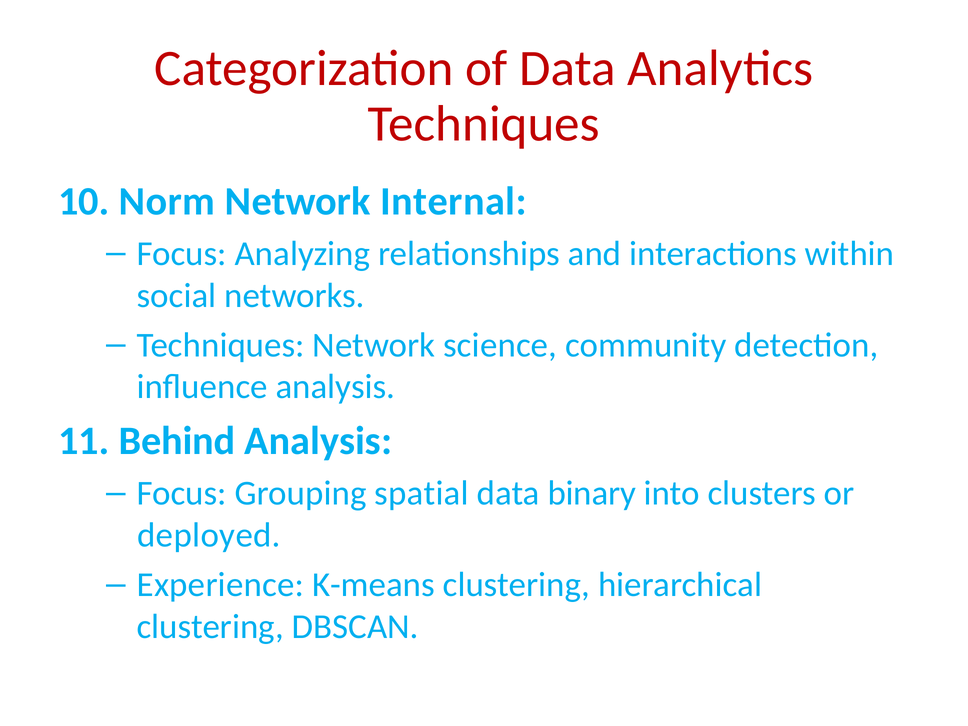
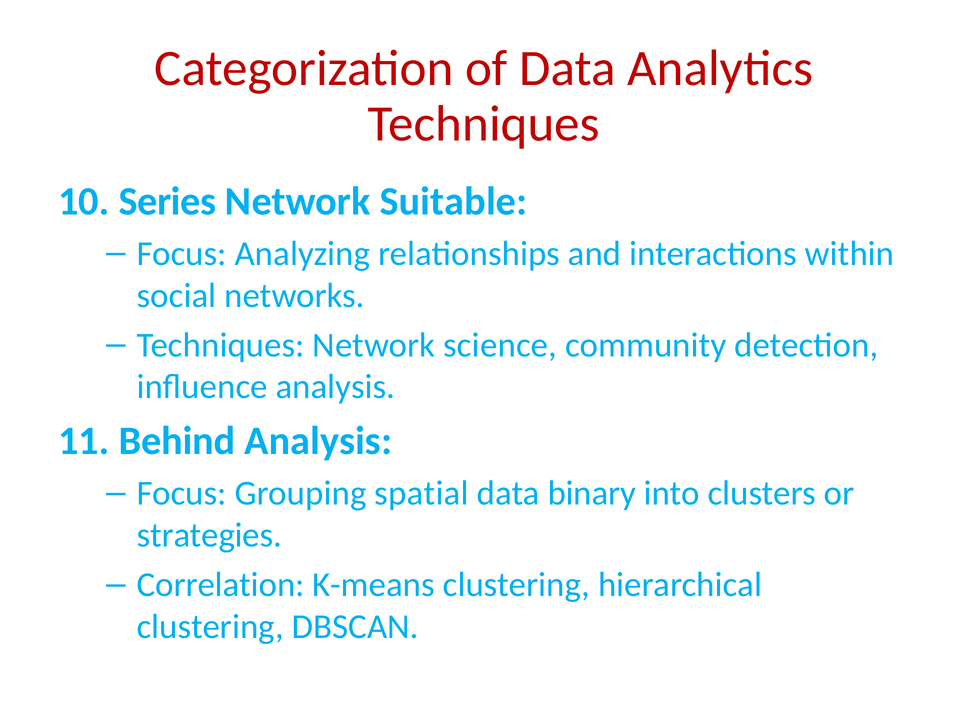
Norm: Norm -> Series (167, 201)
Internal: Internal -> Suitable (454, 201)
deployed: deployed -> strategies (209, 535)
Experience: Experience -> Correlation (221, 585)
